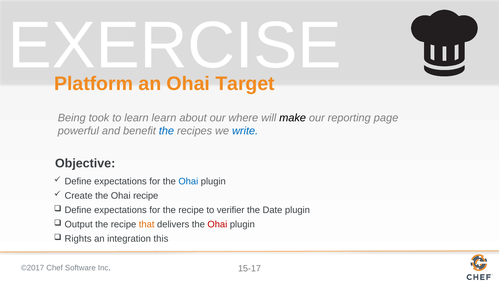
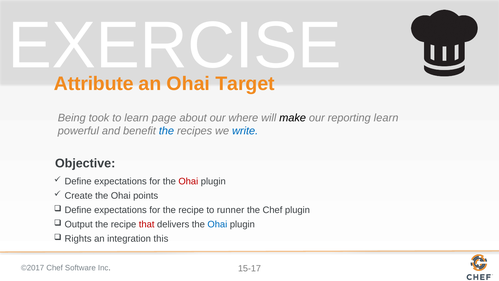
Platform: Platform -> Attribute (94, 84)
learn learn: learn -> page (164, 118)
reporting page: page -> learn (386, 118)
Ohai colour: blue -> red (188, 181)
Ohai recipe: recipe -> points (146, 195)
verifier: verifier -> runner (231, 210)
the Date: Date -> Chef (272, 210)
that colour: orange -> red (147, 224)
Ohai colour: red -> blue (217, 224)
